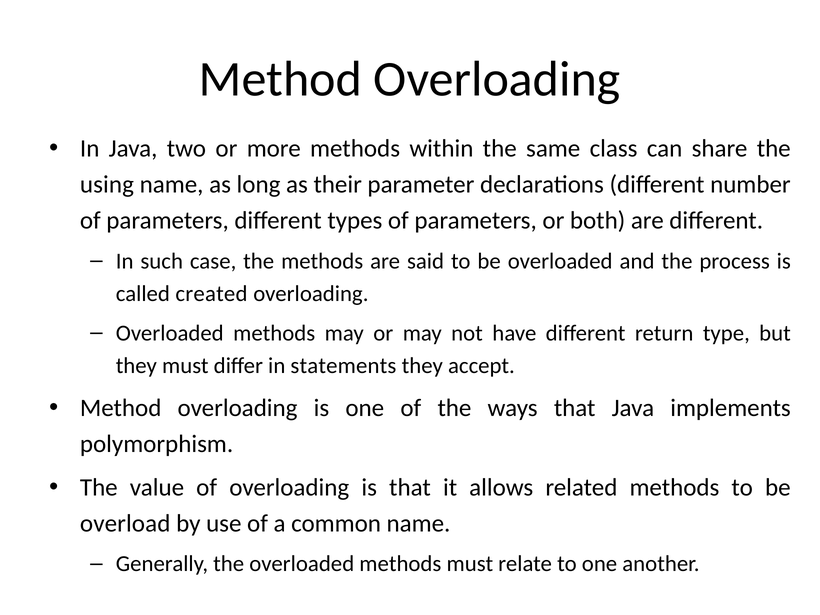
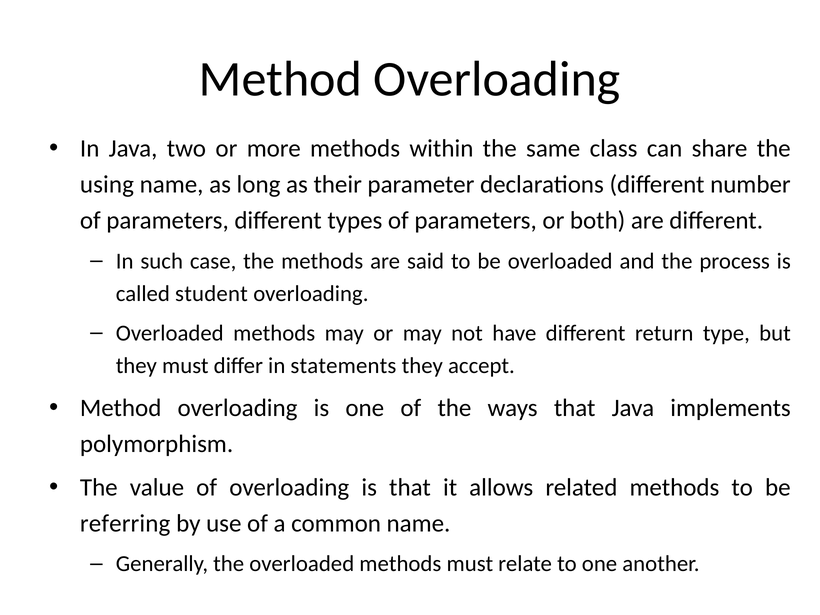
created: created -> student (211, 294)
overload: overload -> referring (125, 524)
